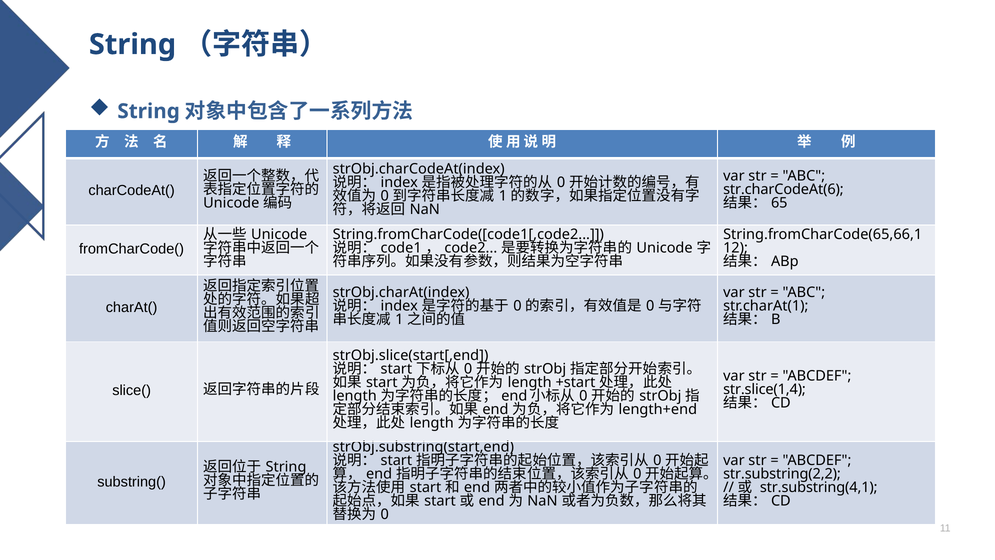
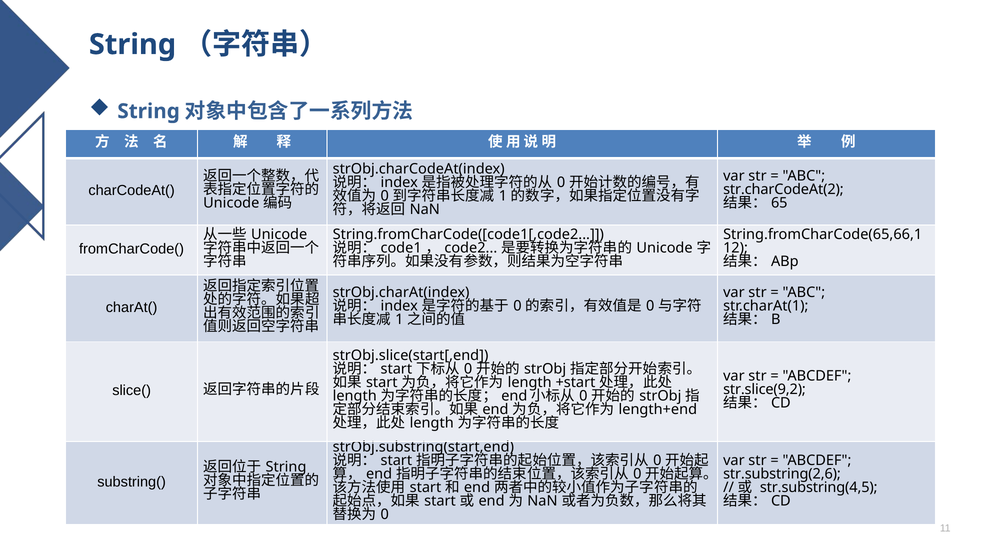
str.charCodeAt(6: str.charCodeAt(6 -> str.charCodeAt(2 (783, 189)
str.slice(1,4: str.slice(1,4 -> str.slice(9,2 (764, 389)
str.substring(2,2: str.substring(2,2 -> str.substring(2,6 (782, 474)
str.substring(4,1: str.substring(4,1 -> str.substring(4,5 (819, 487)
